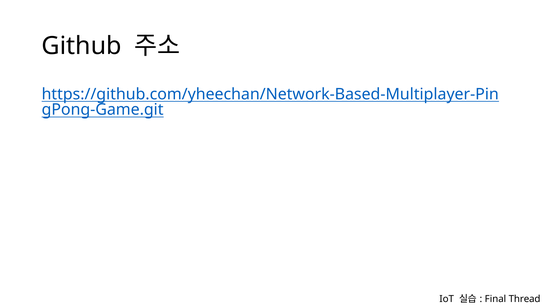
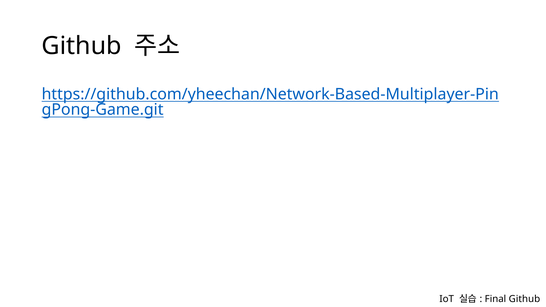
Final Thread: Thread -> Github (524, 299)
